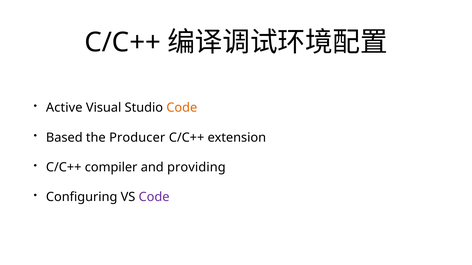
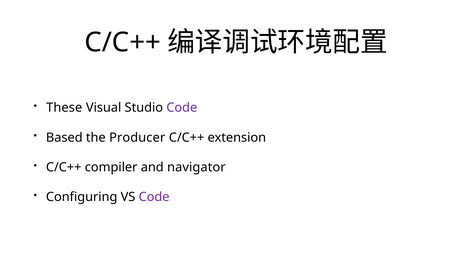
Active: Active -> These (64, 108)
Code colour: orange -> purple (182, 108)
providing: providing -> navigator (196, 168)
